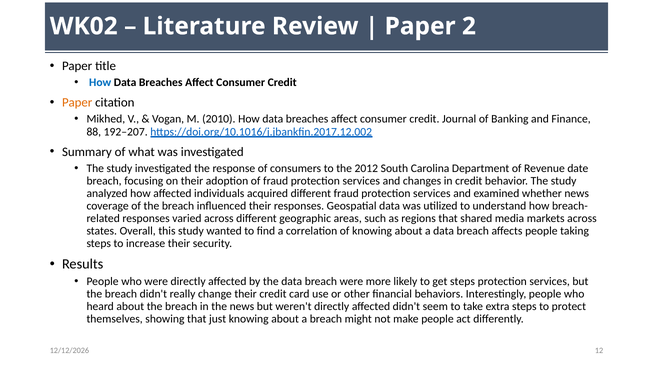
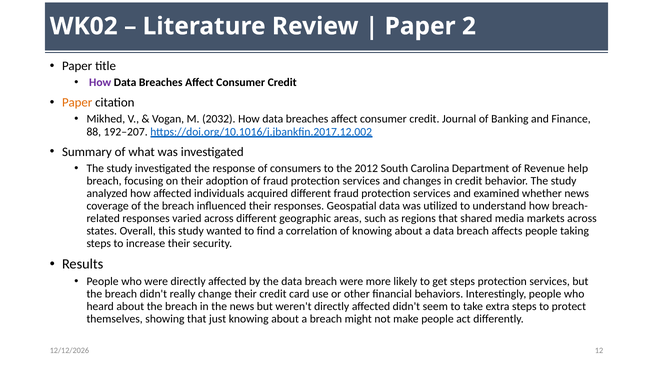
How colour: blue -> purple (100, 83)
2010: 2010 -> 2032 (219, 119)
date: date -> help (578, 169)
